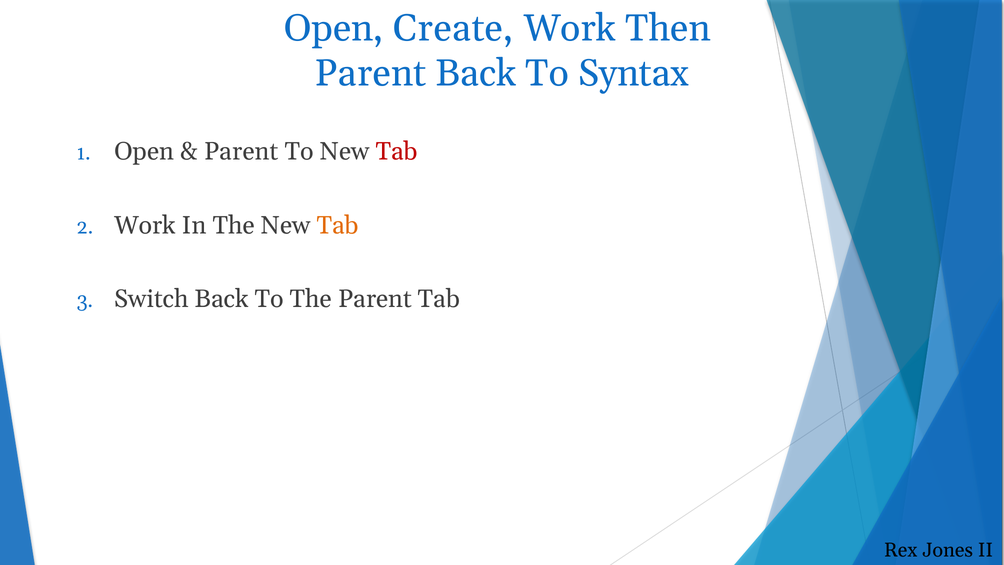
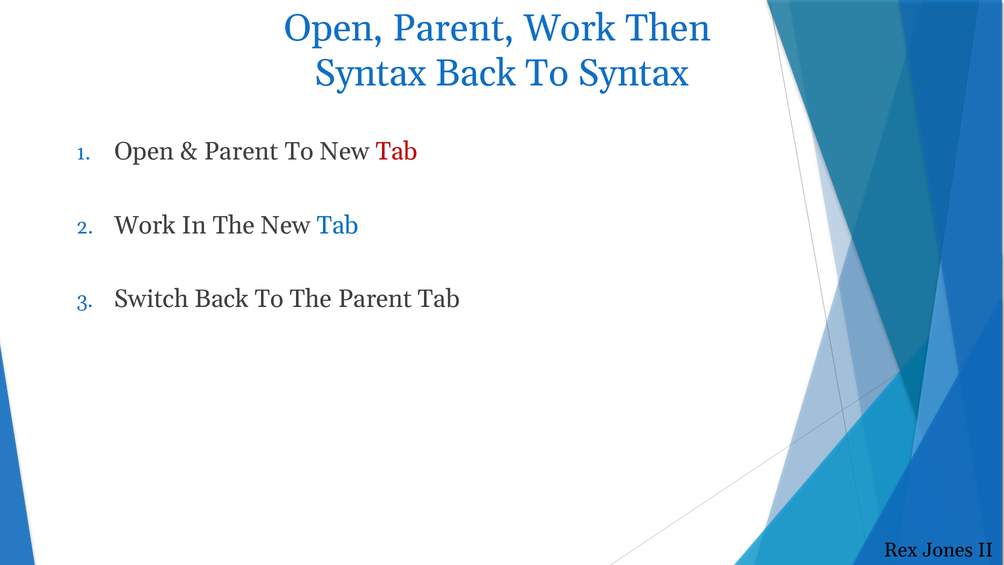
Open Create: Create -> Parent (454, 28)
Parent: Parent -> Syntax (371, 73)
Tab colour: orange -> blue (338, 225)
